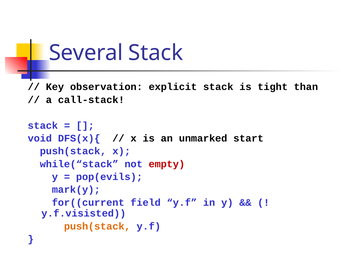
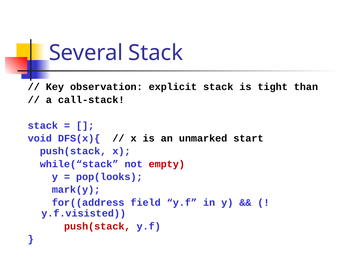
pop(evils: pop(evils -> pop(looks (109, 177)
for((current: for((current -> for((address (88, 203)
push(stack colour: orange -> red (97, 227)
